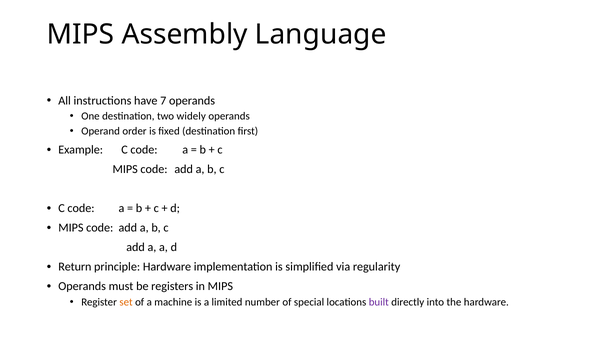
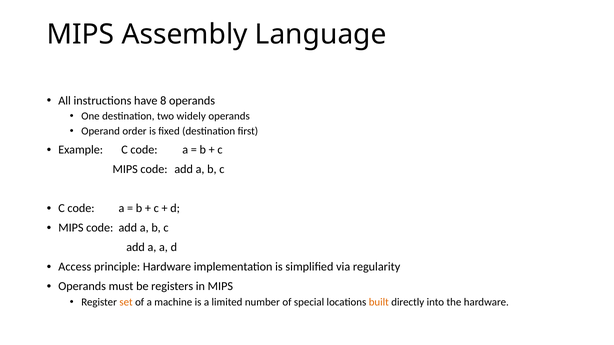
7: 7 -> 8 (163, 101)
Return: Return -> Access (75, 267)
built colour: purple -> orange (379, 302)
